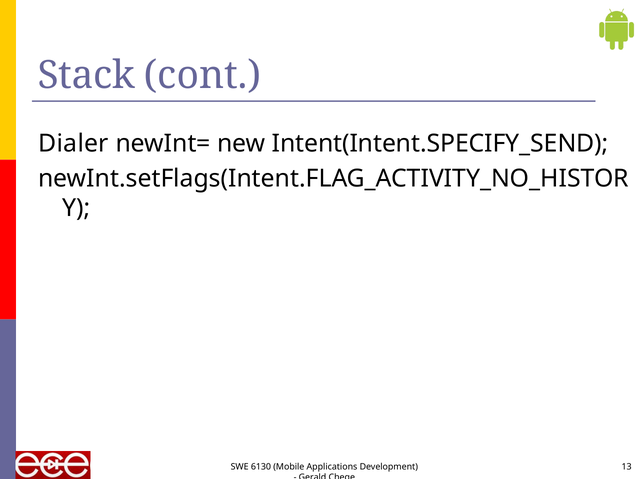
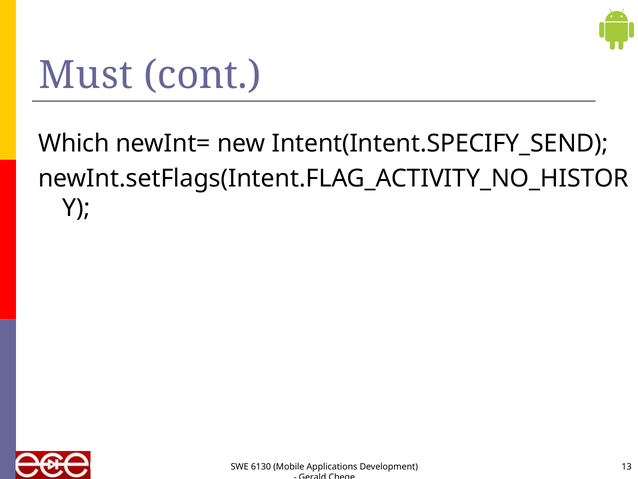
Stack: Stack -> Must (86, 75)
Dialer: Dialer -> Which (74, 144)
